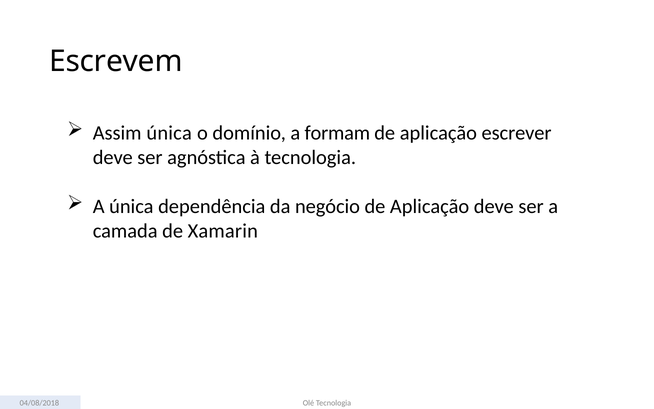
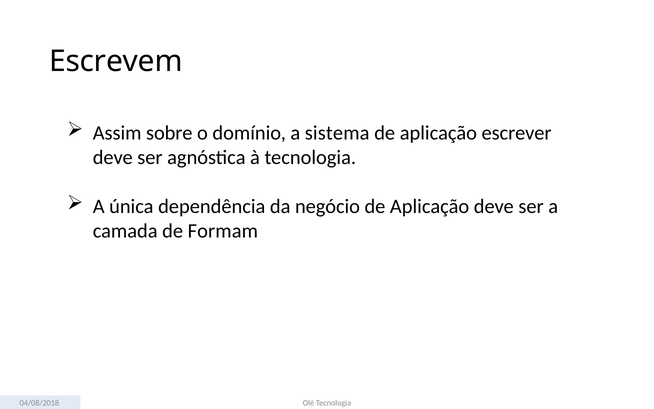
Assim única: única -> sobre (169, 133)
formam: formam -> sistema (337, 133)
Xamarin: Xamarin -> Formam (223, 231)
